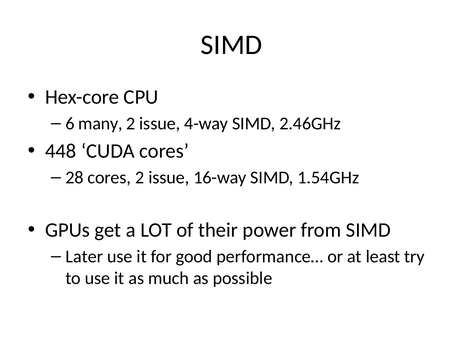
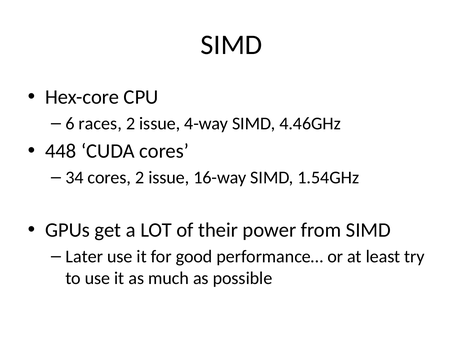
many: many -> races (100, 124)
2.46GHz: 2.46GHz -> 4.46GHz (310, 124)
28: 28 -> 34 (75, 178)
